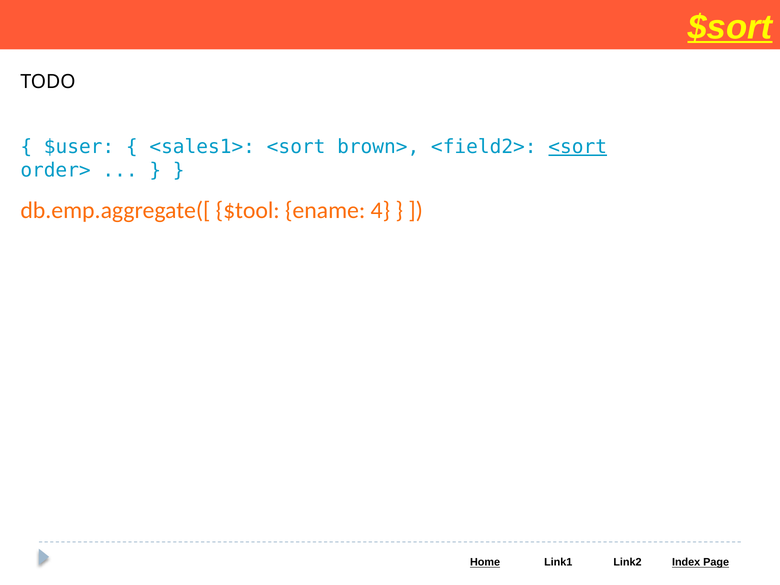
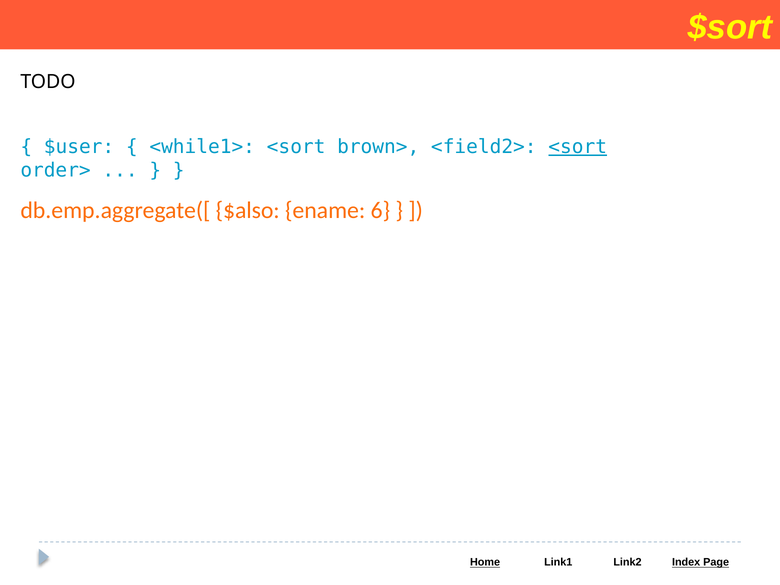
$sort underline: present -> none (730, 27)
<sales1>: <sales1> -> <while1> (202, 147)
$tool: $tool -> $also (248, 210)
4: 4 -> 6 (380, 210)
